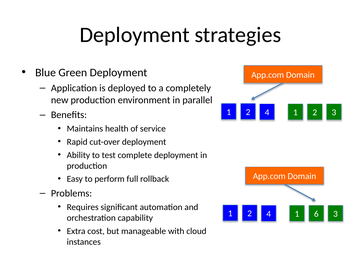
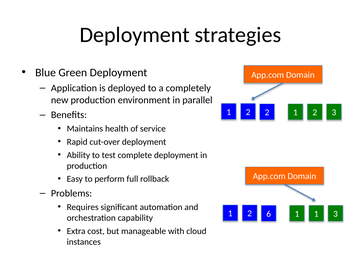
4: 4 -> 2 (267, 113)
4: 4 -> 6 (269, 214)
1 6: 6 -> 1 (316, 214)
